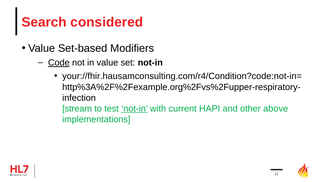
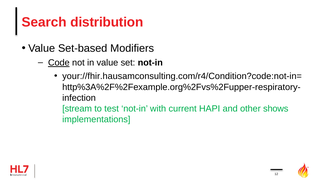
considered: considered -> distribution (107, 22)
not-in underline: present -> none (135, 109)
above: above -> shows (276, 109)
